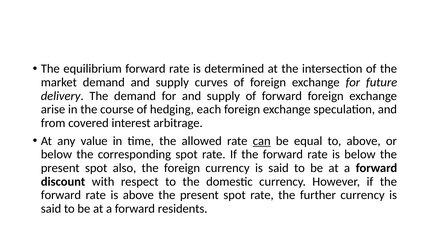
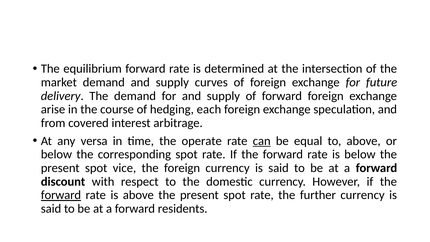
value: value -> versa (94, 141)
allowed: allowed -> operate (202, 141)
also: also -> vice (124, 168)
forward underline: none -> present (61, 195)
